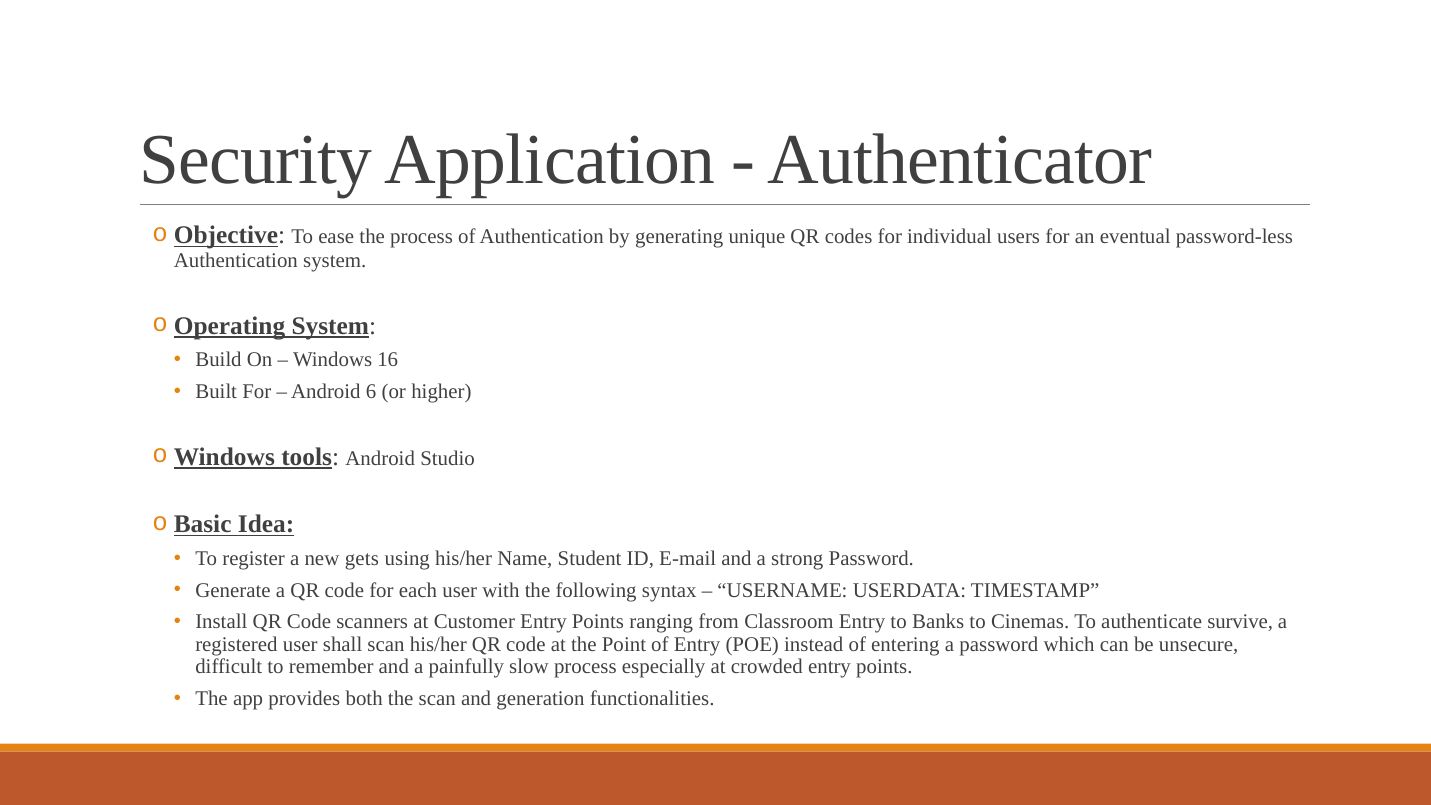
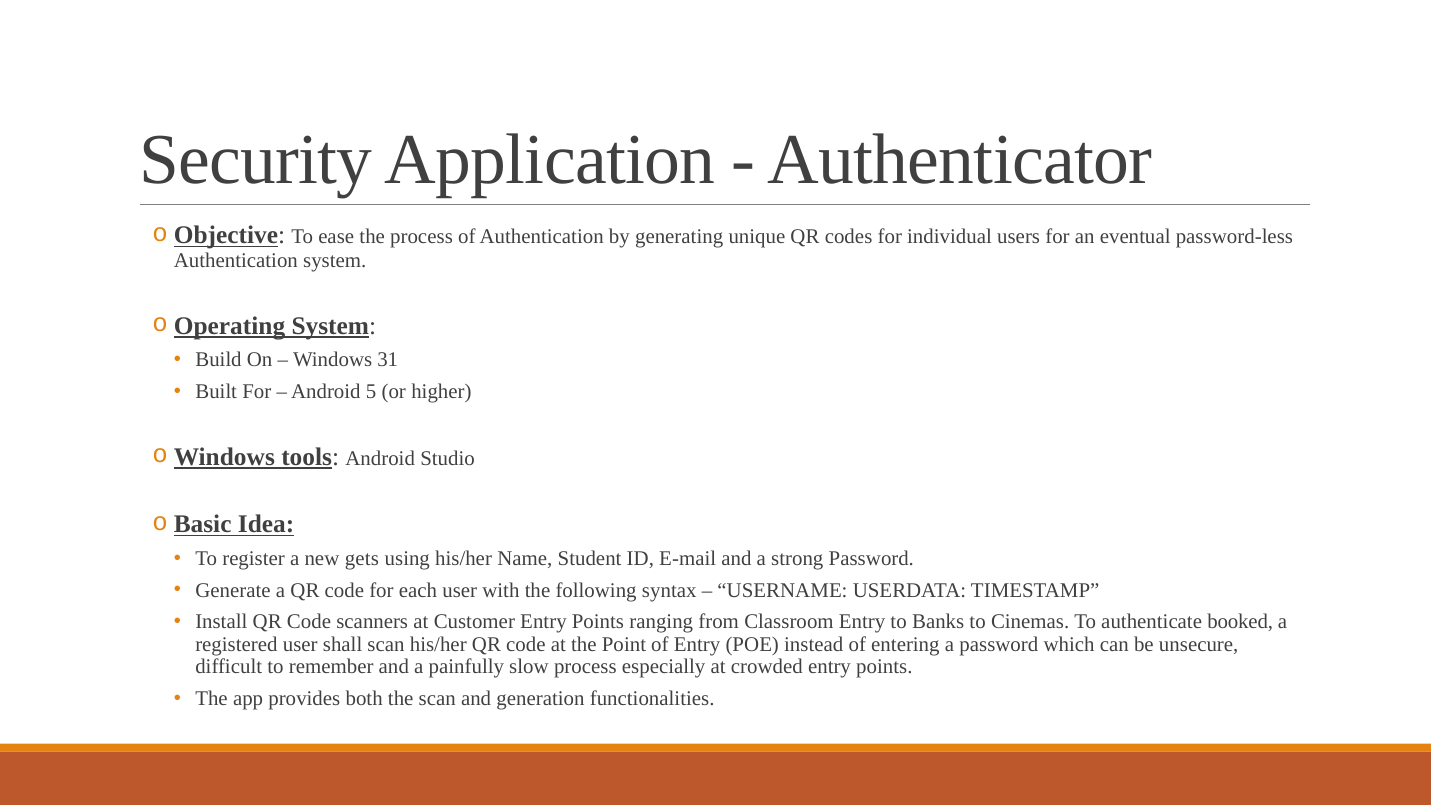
16: 16 -> 31 (388, 360)
6: 6 -> 5 (371, 391)
survive: survive -> booked (1240, 622)
